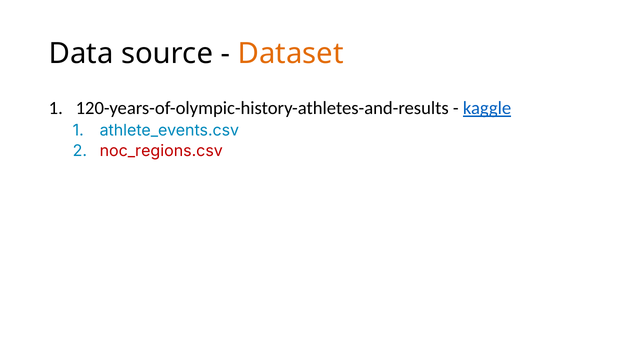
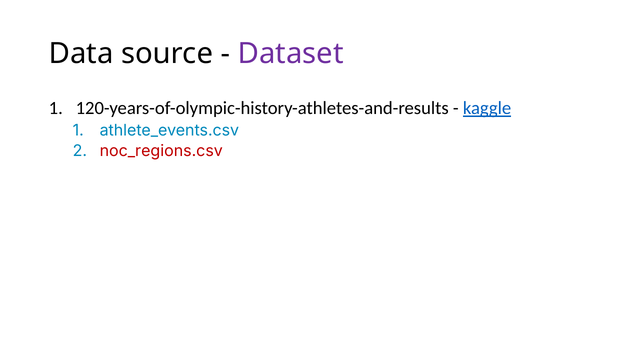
Dataset colour: orange -> purple (291, 54)
